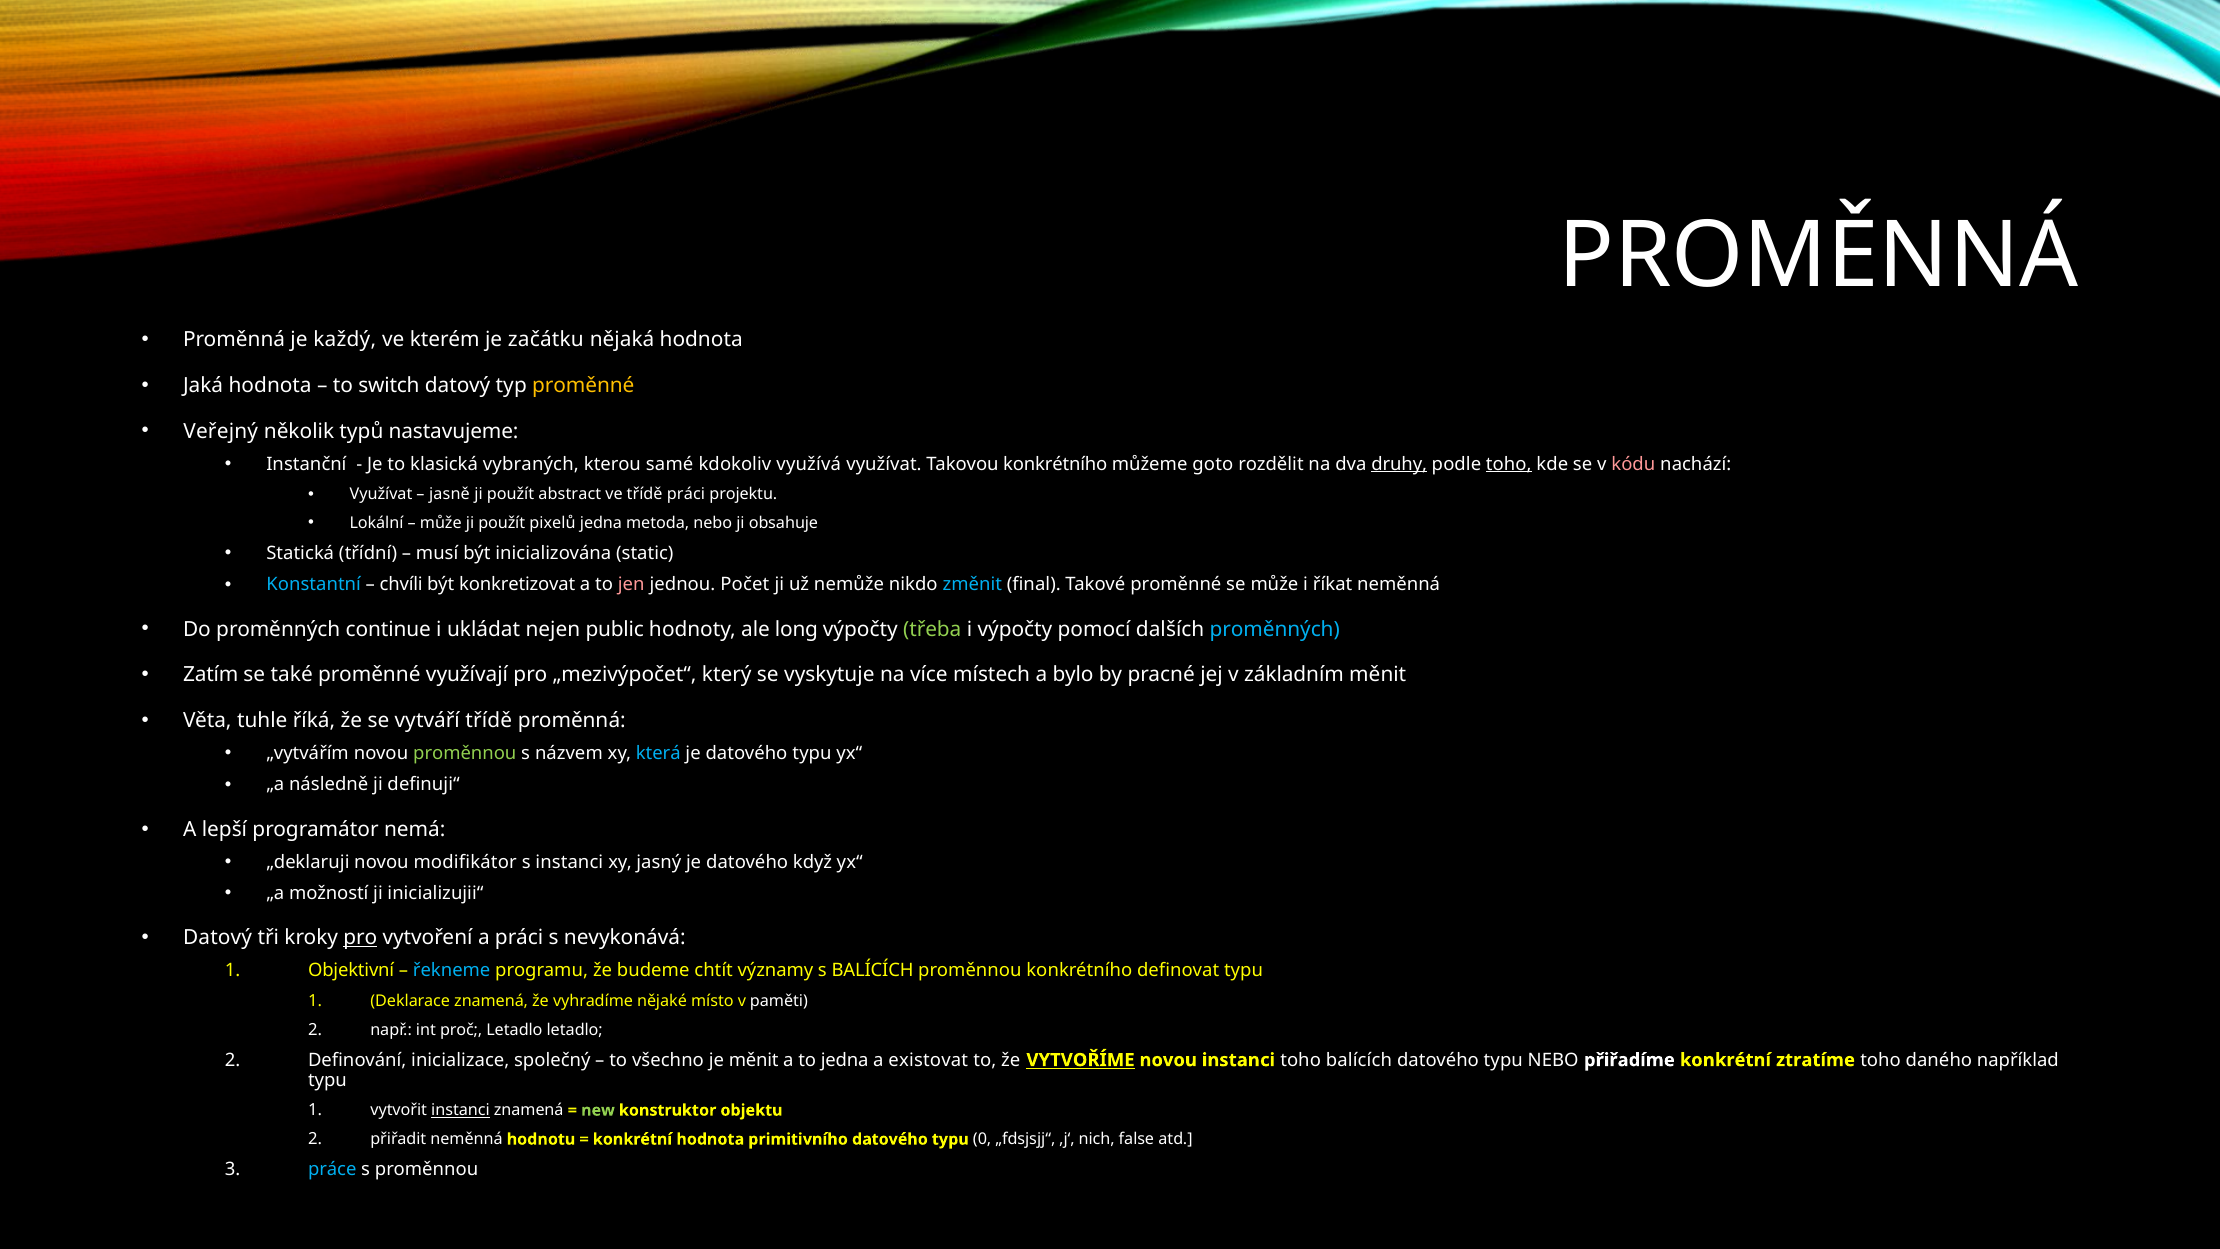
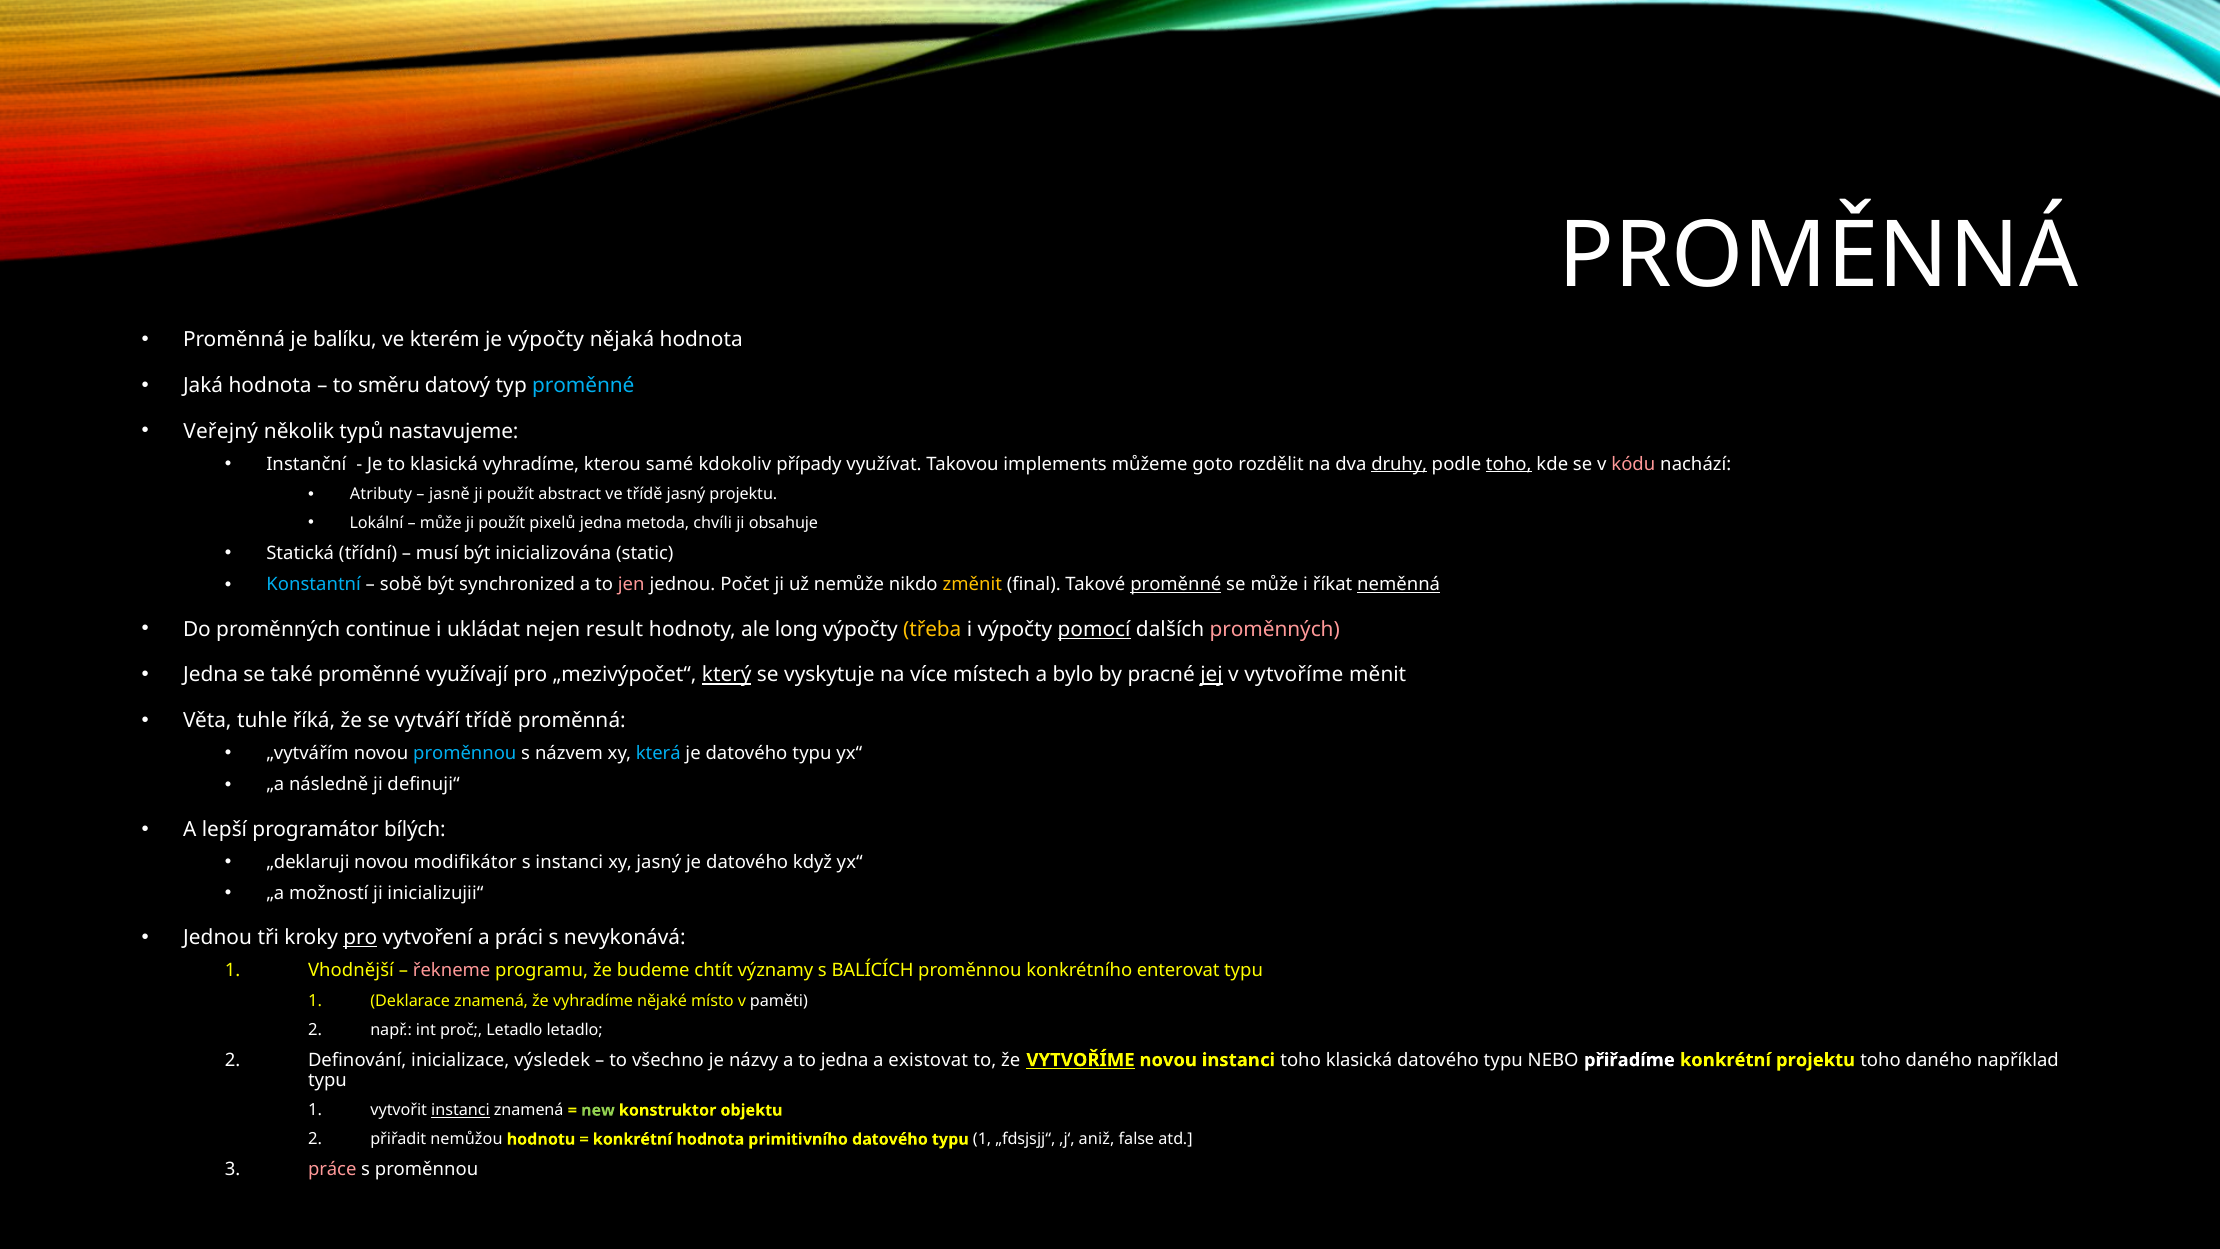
každý: každý -> balíku (345, 340)
je začátku: začátku -> výpočty (546, 340)
switch: switch -> směru (389, 385)
proměnné colour: yellow -> light blue (583, 385)
klasická vybraných: vybraných -> vyhradíme (531, 464)
využívá: využívá -> případy (809, 464)
Takovou konkrétního: konkrétního -> implements (1055, 464)
Využívat: Využívat -> Atributy (381, 494)
třídě práci: práci -> jasný (686, 494)
metoda nebo: nebo -> chvíli (713, 523)
chvíli: chvíli -> sobě (401, 585)
konkretizovat: konkretizovat -> synchronized (517, 585)
změnit colour: light blue -> yellow (972, 585)
proměnné underline: none -> present (1176, 585)
neměnná underline: none -> present (1399, 585)
public: public -> result (615, 629)
třeba colour: light green -> yellow (932, 629)
pomocí underline: none -> present (1094, 629)
proměnných colour: light blue -> pink (1275, 629)
Zatím: Zatím -> Jedna (211, 675)
který underline: none -> present (727, 675)
jej underline: none -> present (1211, 675)
v základním: základním -> vytvoříme (1294, 675)
proměnnou colour: light green -> light blue (465, 753)
nemá: nemá -> bílých (415, 829)
Datový: Datový -> Jednou (218, 938)
Objektivní: Objektivní -> Vhodnější (351, 970)
řekneme colour: light blue -> pink (452, 970)
definovat: definovat -> enterovat (1178, 970)
společný: společný -> výsledek (552, 1060)
je měnit: měnit -> názvy (754, 1060)
toho balících: balících -> klasická (1359, 1060)
konkrétní ztratíme: ztratíme -> projektu (1816, 1060)
přiřadit neměnná: neměnná -> nemůžou (466, 1139)
datového typu 0: 0 -> 1 (982, 1139)
nich: nich -> aniž (1097, 1139)
práce colour: light blue -> pink (332, 1169)
